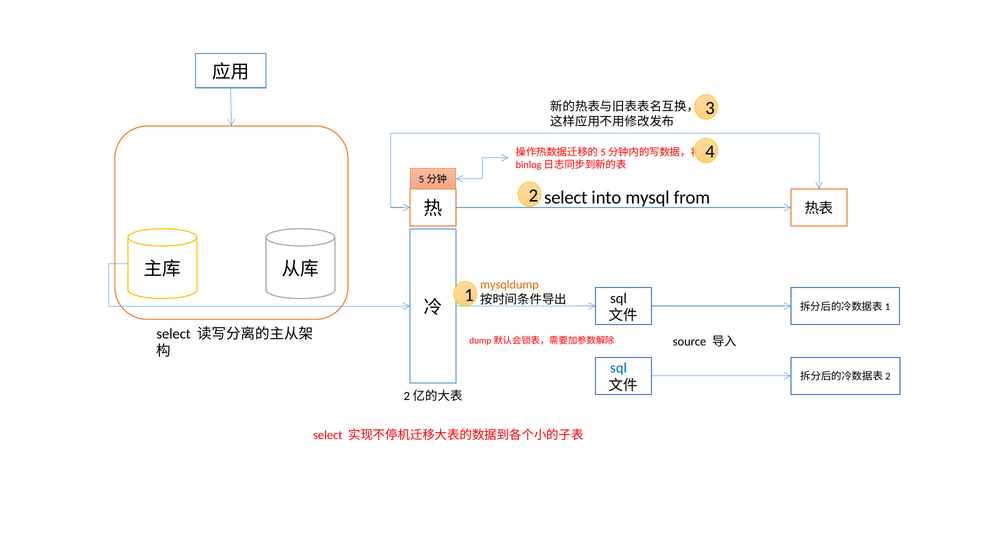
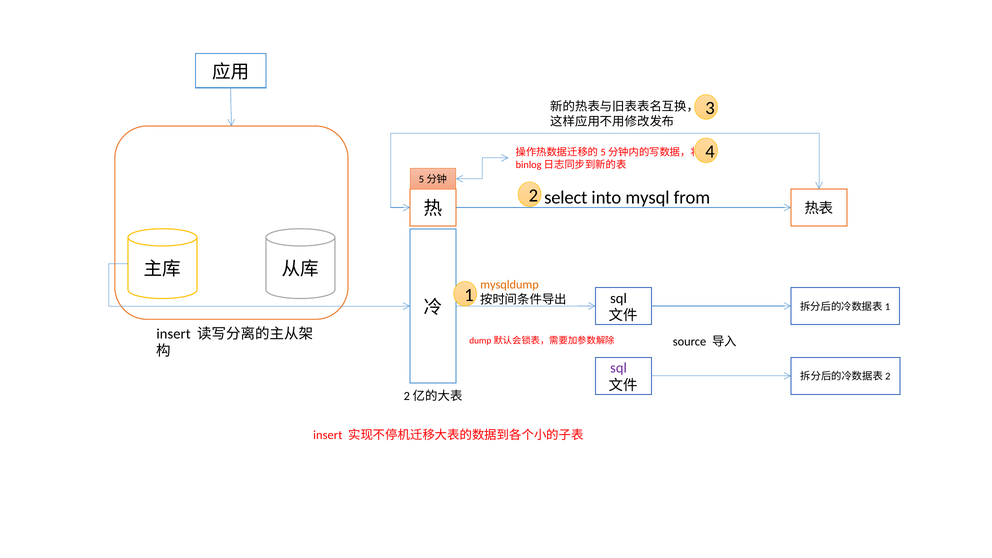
select: select -> insert (174, 334)
sql colour: blue -> purple (619, 368)
select: select -> insert (328, 435)
